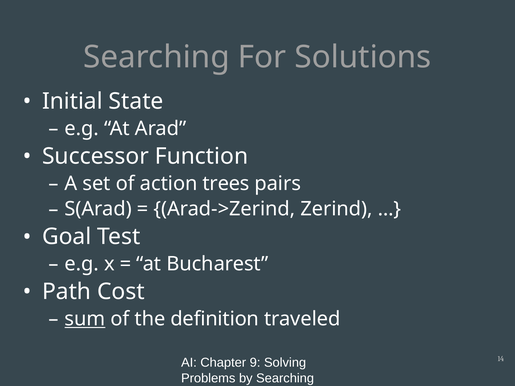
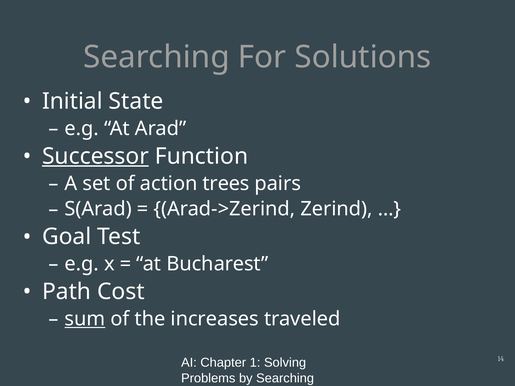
Successor underline: none -> present (95, 156)
definition: definition -> increases (215, 319)
9: 9 -> 1 (255, 363)
